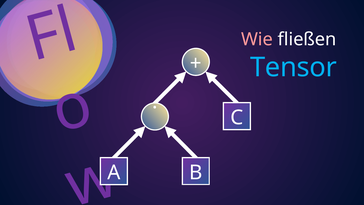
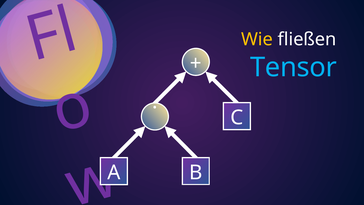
Wie colour: pink -> yellow (257, 39)
